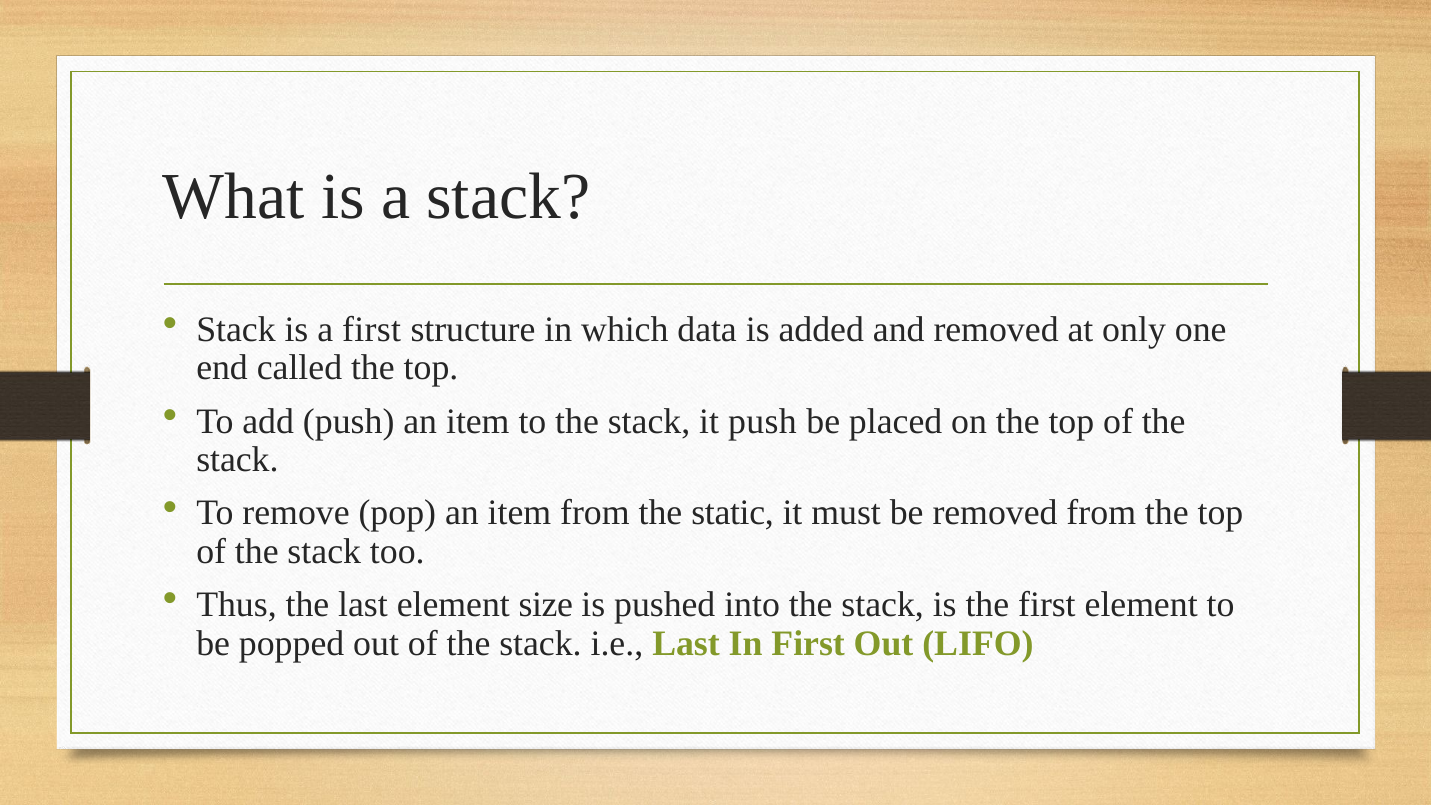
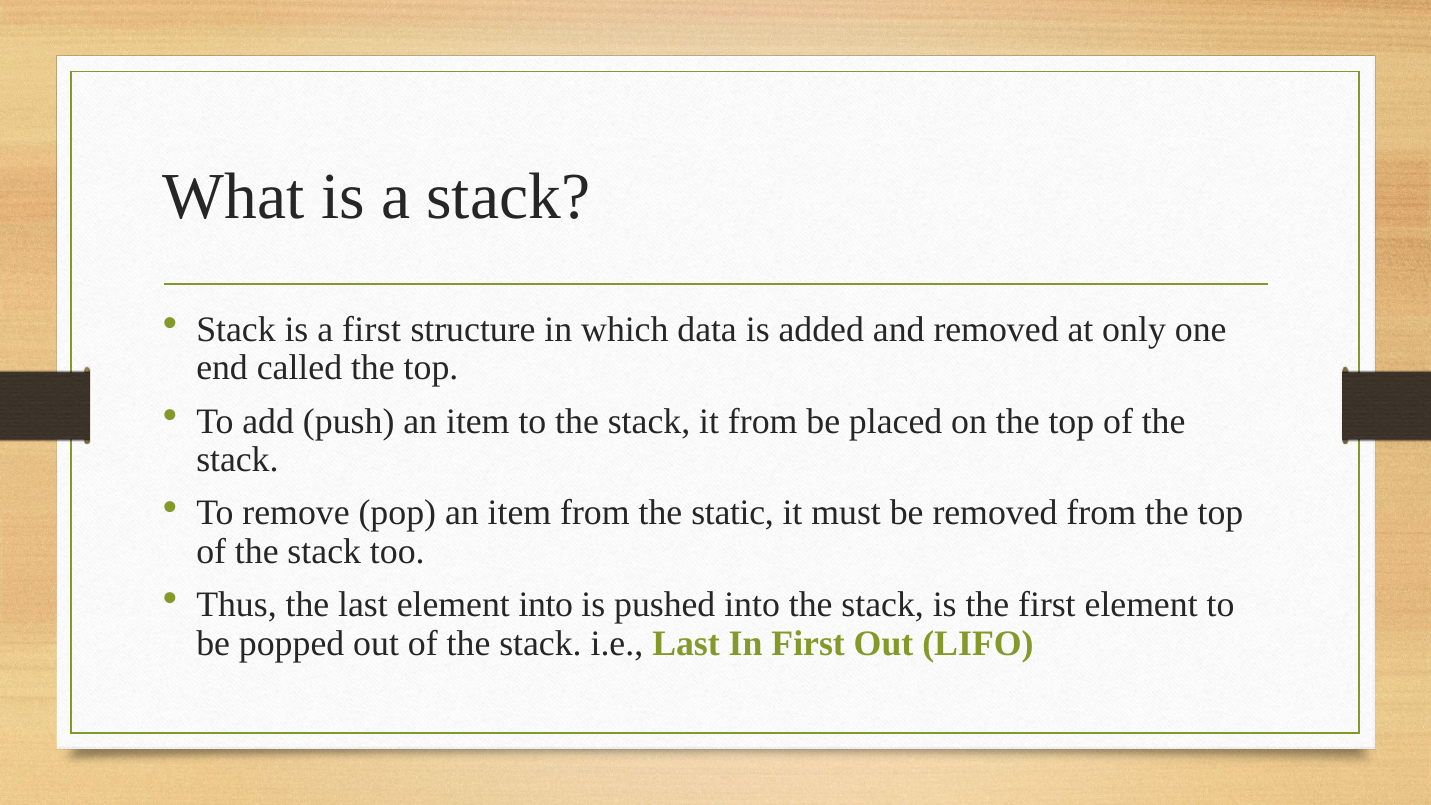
it push: push -> from (763, 421)
element size: size -> into (546, 605)
